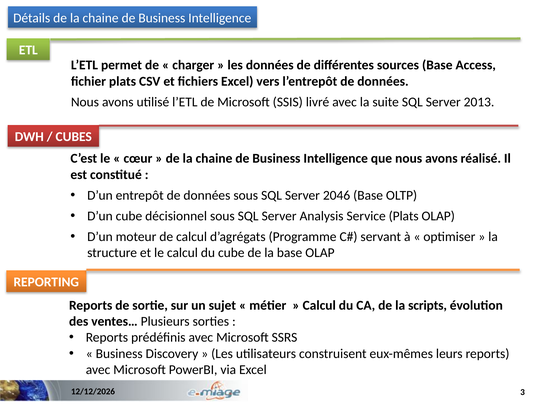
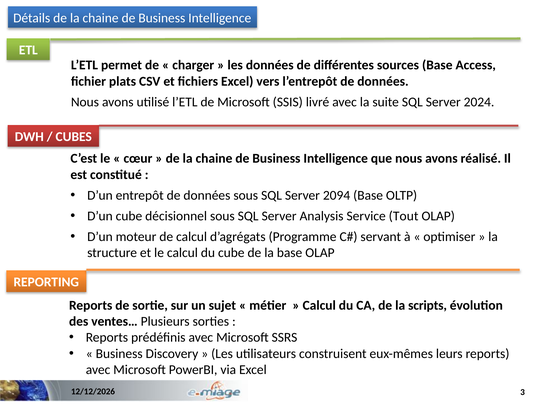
2013: 2013 -> 2024 (479, 102)
2046: 2046 -> 2094 (337, 195)
Service Plats: Plats -> Tout (404, 216)
